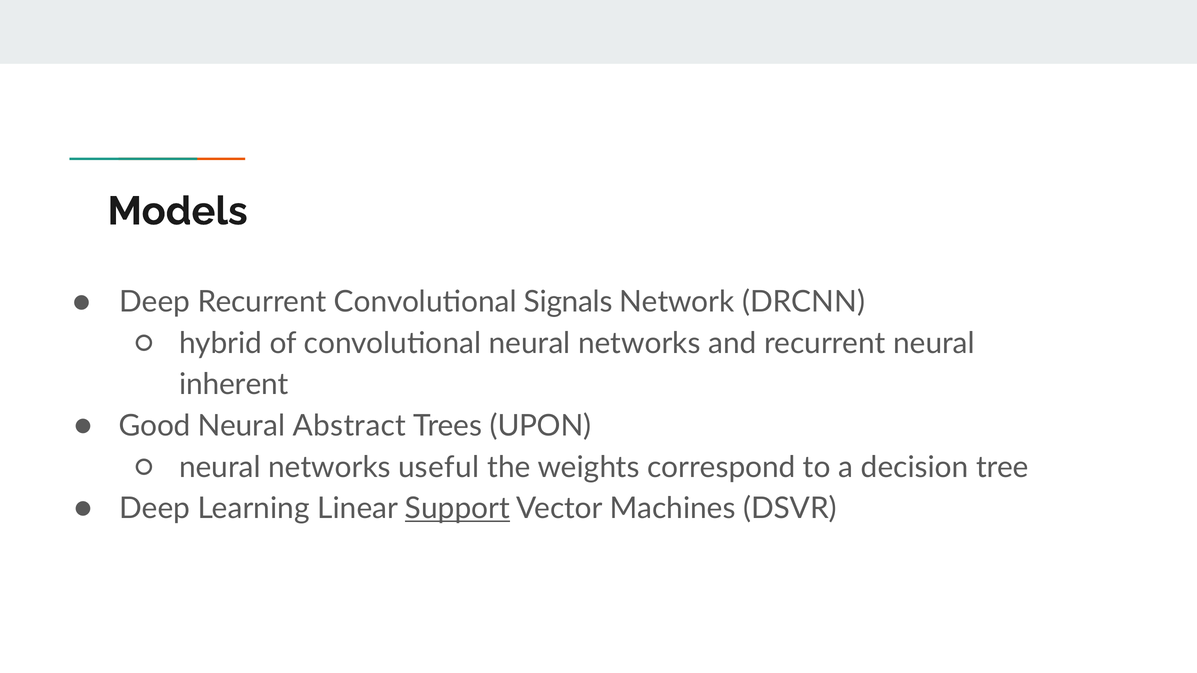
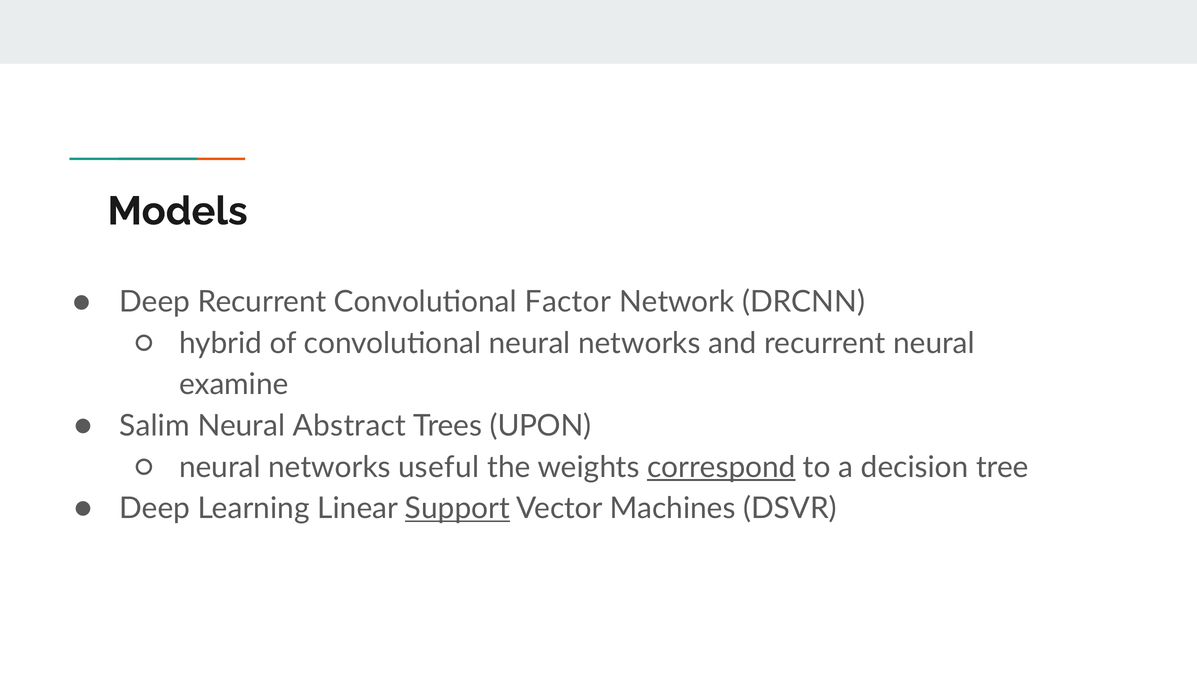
Signals: Signals -> Factor (568, 302)
inherent: inherent -> examine (234, 385)
Good: Good -> Salim (155, 426)
correspond underline: none -> present (721, 467)
